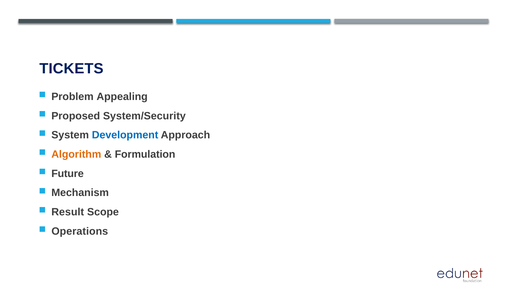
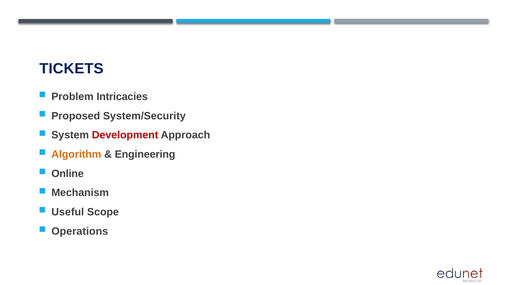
Appealing: Appealing -> Intricacies (122, 97)
Development colour: blue -> red (125, 135)
Formulation: Formulation -> Engineering (145, 154)
Future: Future -> Online (68, 174)
Result: Result -> Useful (68, 212)
